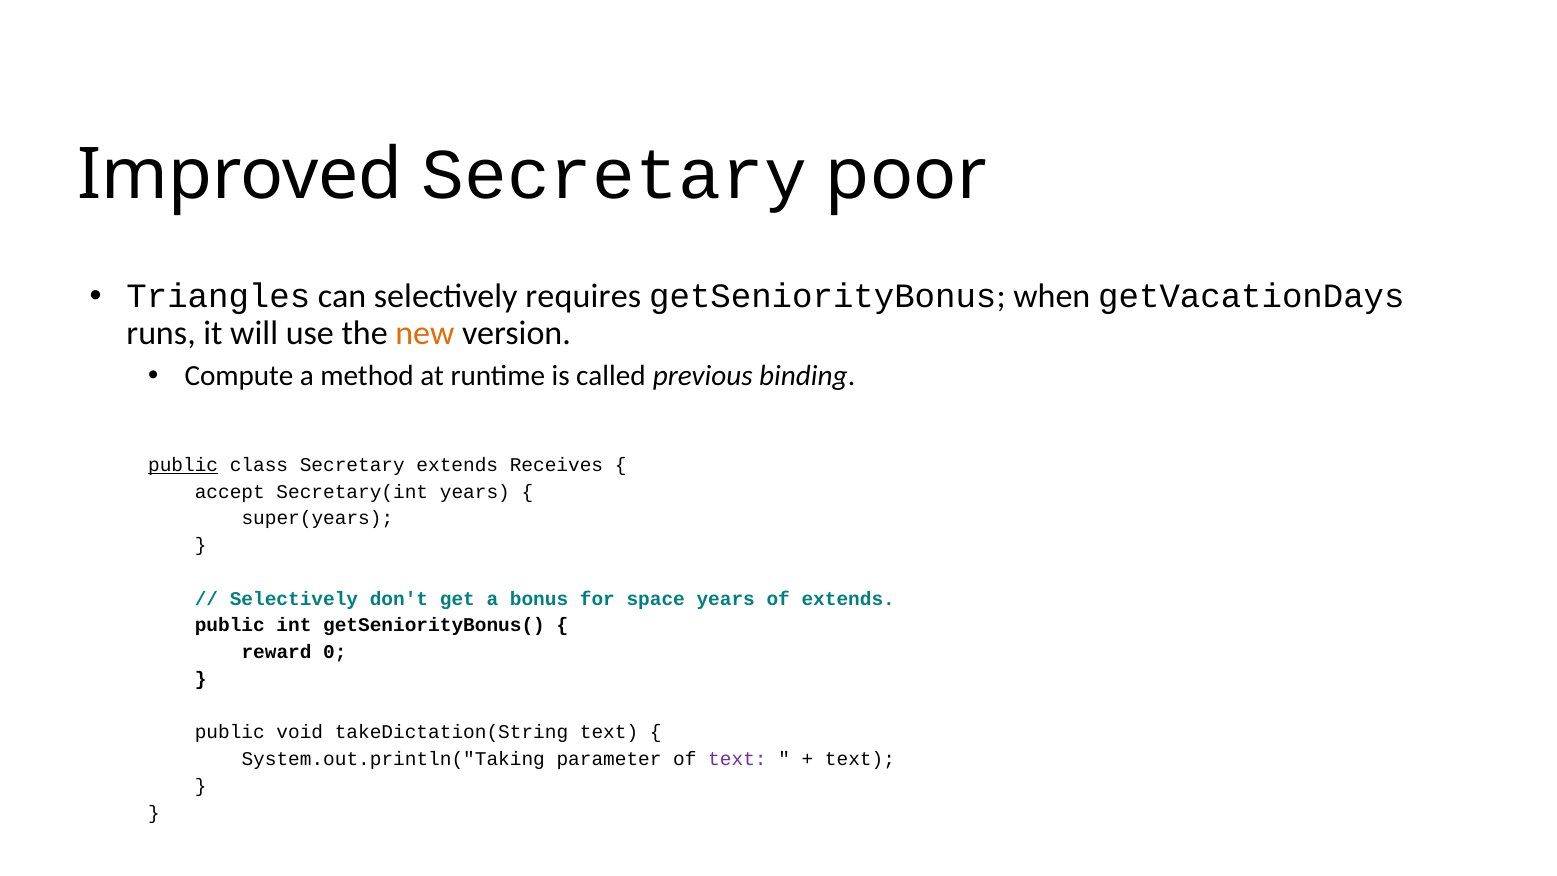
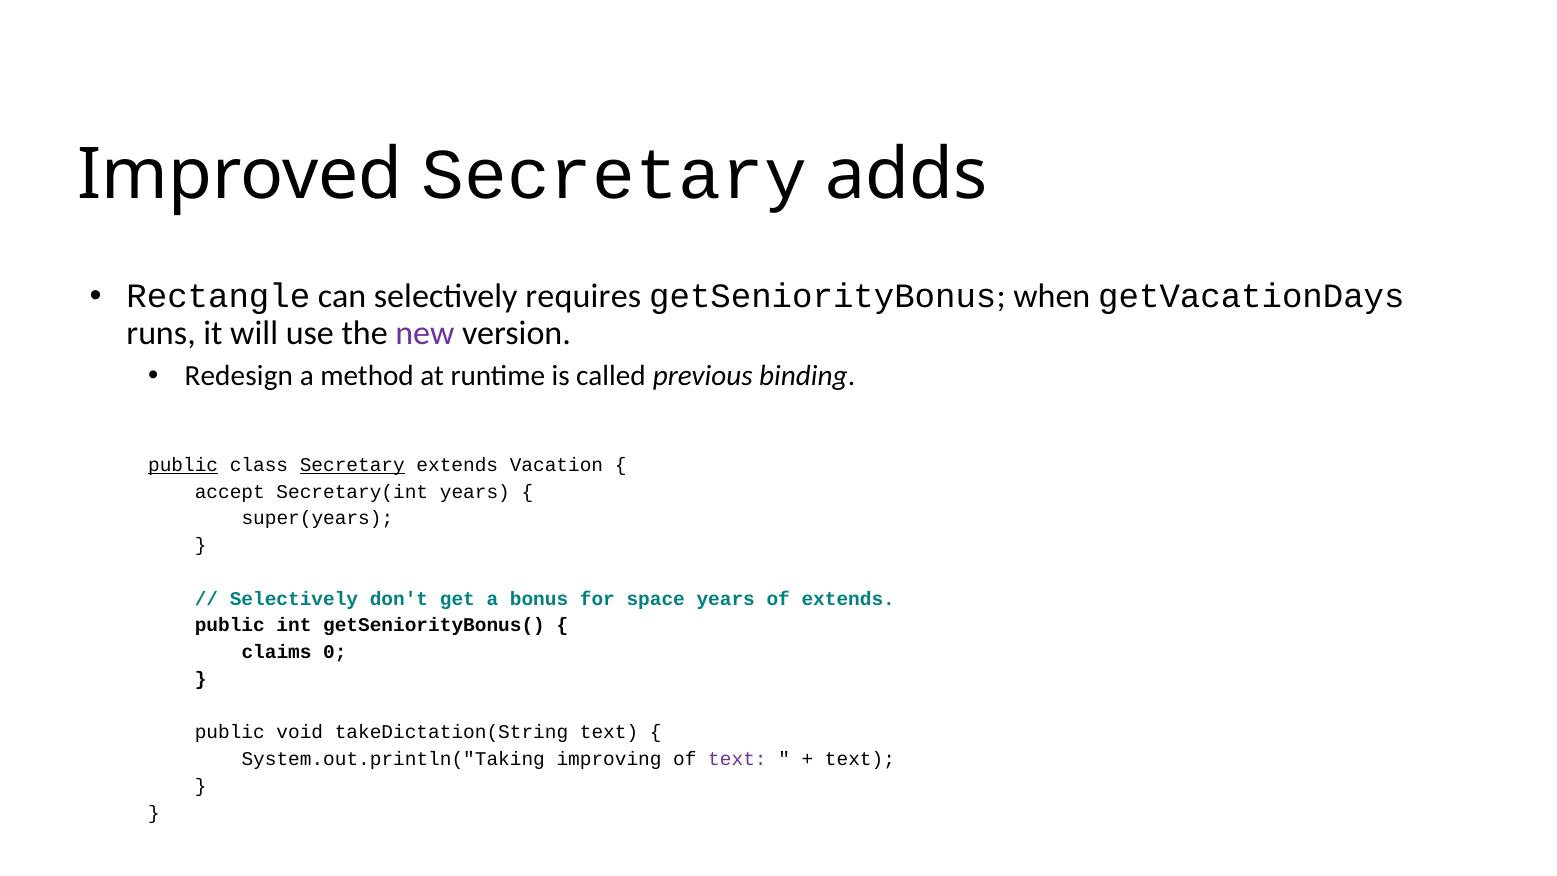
poor: poor -> adds (907, 175)
Triangles: Triangles -> Rectangle (218, 297)
new colour: orange -> purple (425, 333)
Compute: Compute -> Redesign (239, 376)
Secretary underline: none -> present (352, 465)
Receives: Receives -> Vacation (556, 465)
reward: reward -> claims (277, 652)
parameter: parameter -> improving (609, 759)
